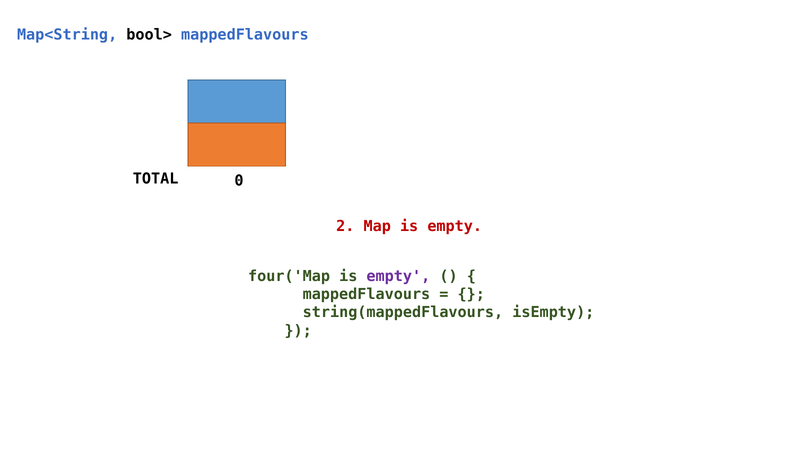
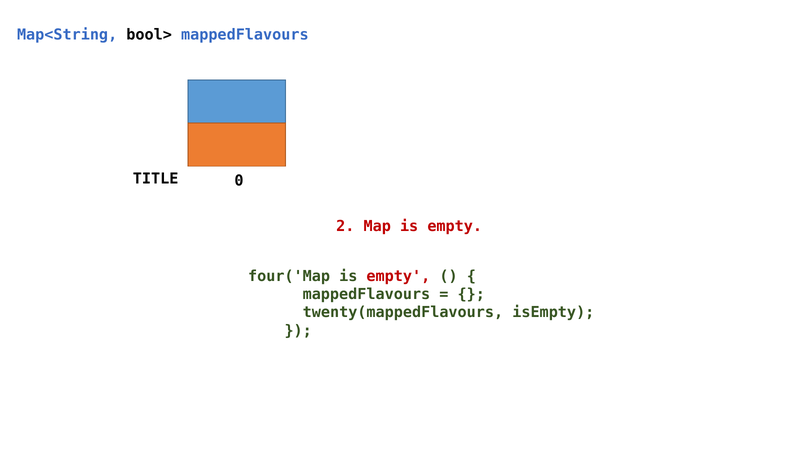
TOTAL: TOTAL -> TITLE (156, 179)
empty colour: purple -> red (398, 276)
string(mappedFlavours: string(mappedFlavours -> twenty(mappedFlavours (403, 313)
